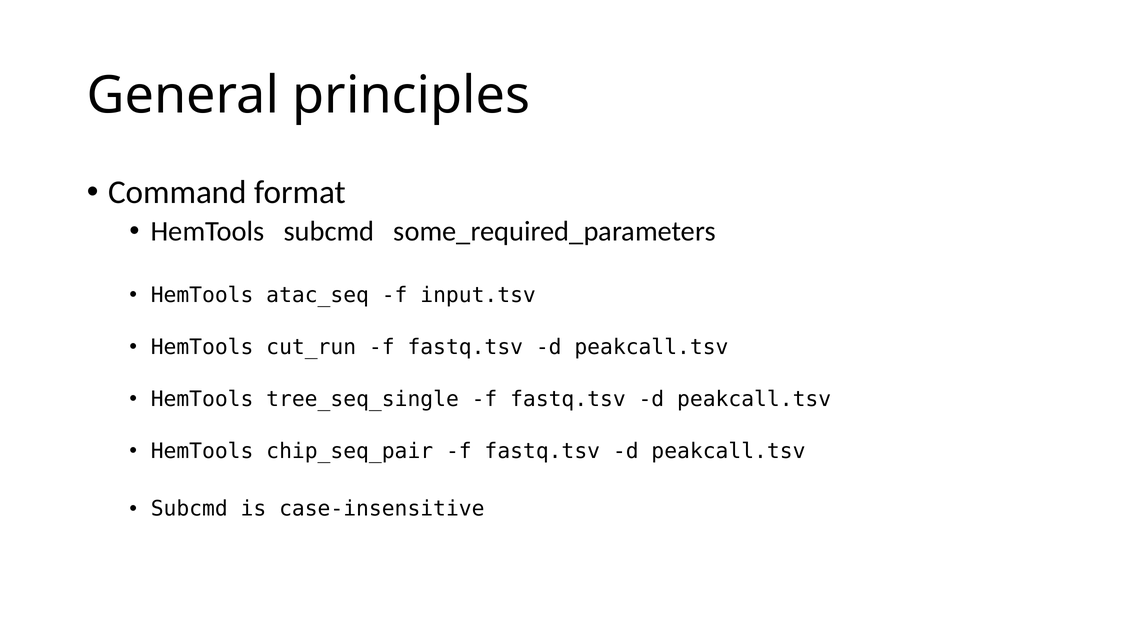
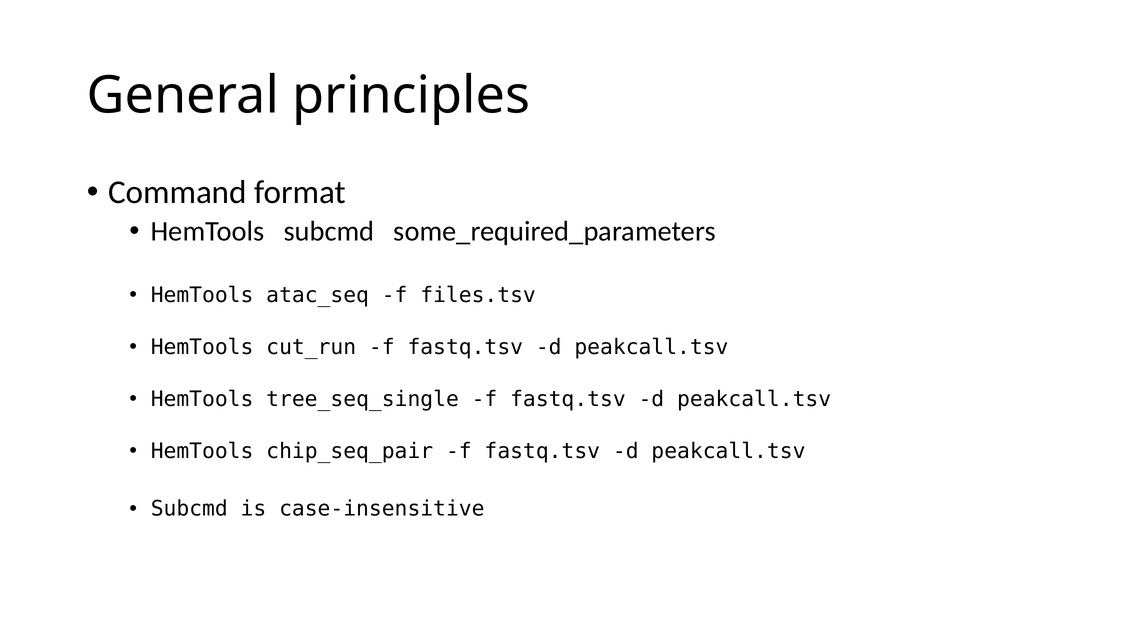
input.tsv: input.tsv -> files.tsv (478, 295)
